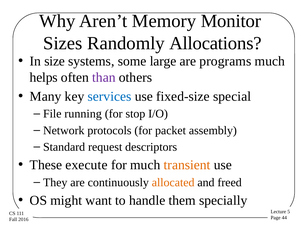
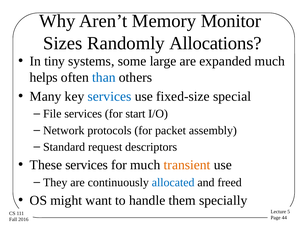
size: size -> tiny (55, 61)
programs: programs -> expanded (225, 61)
than colour: purple -> blue (104, 78)
File running: running -> services (83, 114)
stop: stop -> start (135, 114)
These execute: execute -> services (87, 165)
allocated colour: orange -> blue (173, 183)
